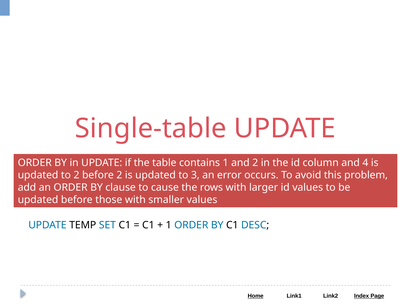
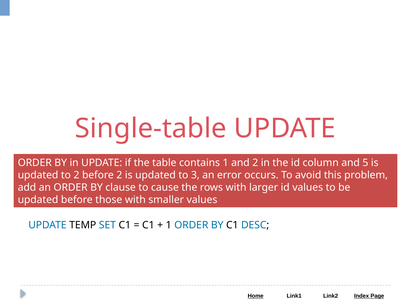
4: 4 -> 5 (365, 163)
